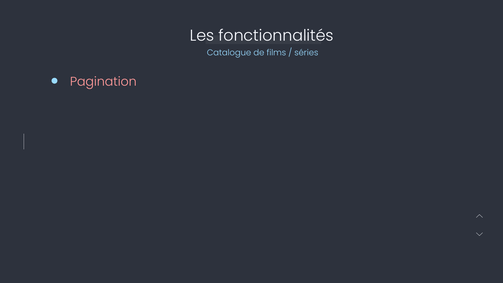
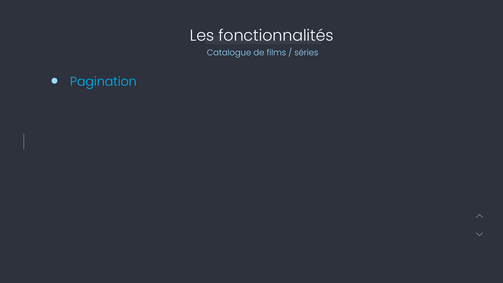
Pagination colour: pink -> light blue (103, 82)
